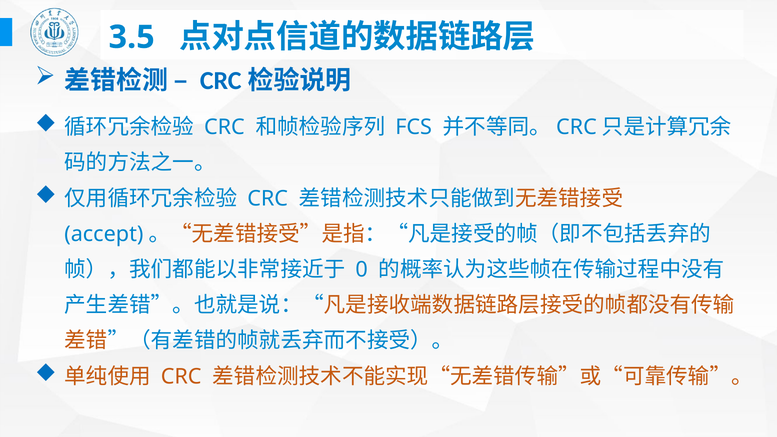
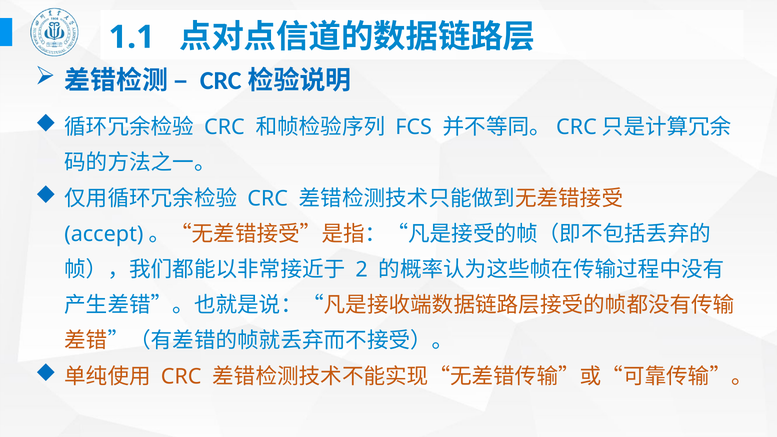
3.5: 3.5 -> 1.1 (132, 37)
0: 0 -> 2 (362, 270)
